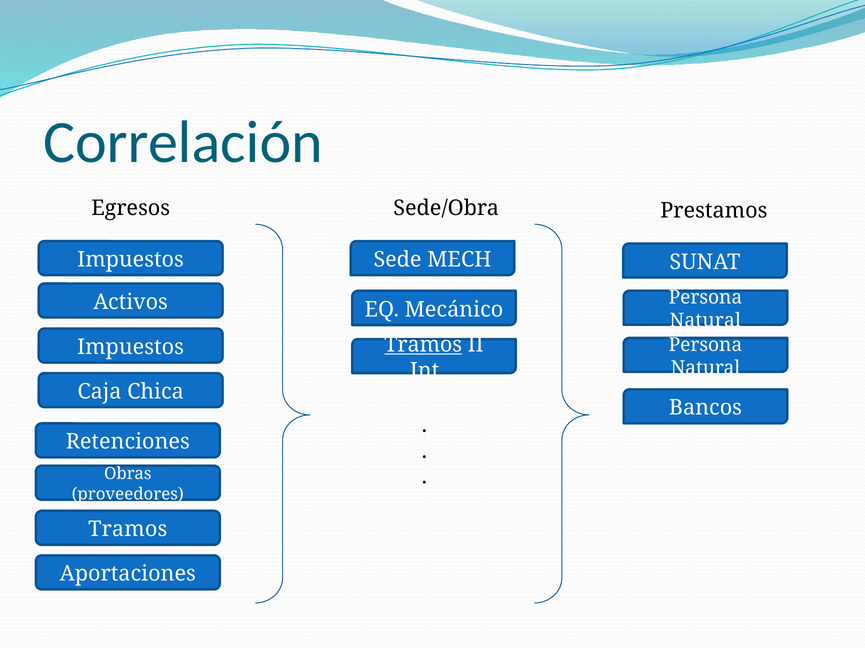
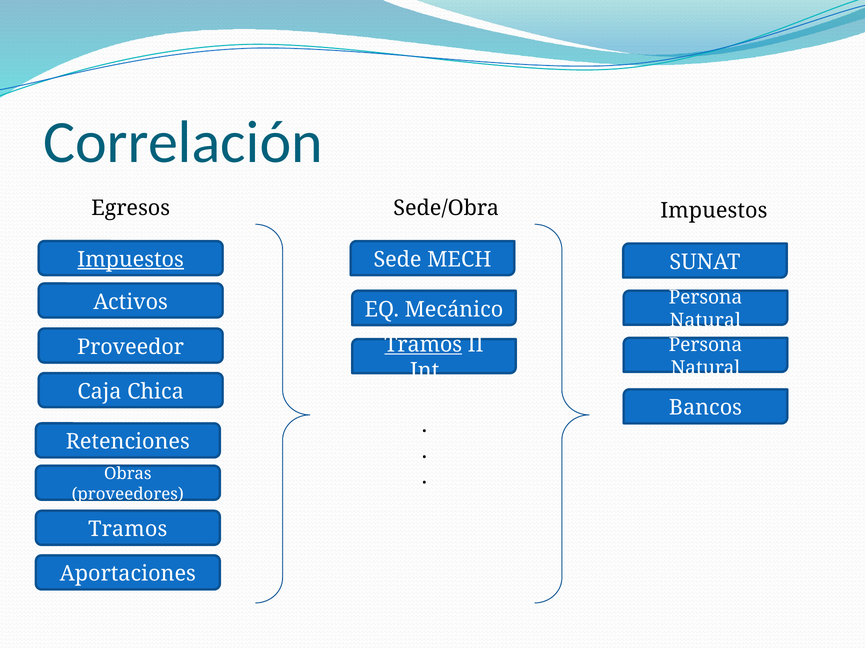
Prestamos: Prestamos -> Impuestos (714, 211)
Impuestos underline: none -> present (131, 260)
Impuestos: Impuestos -> Proveedor (131, 347)
